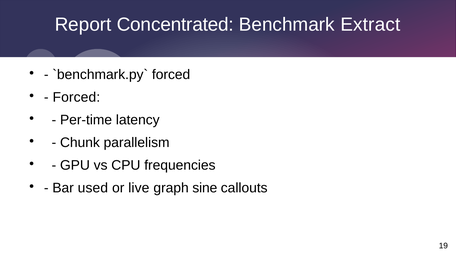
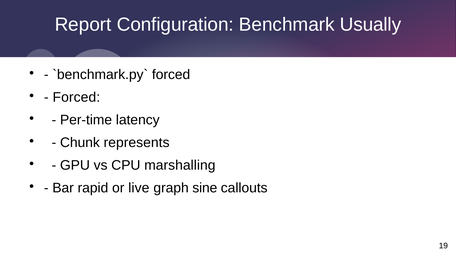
Concentrated: Concentrated -> Configuration (175, 25)
Extract: Extract -> Usually (371, 25)
parallelism: parallelism -> represents (137, 142)
frequencies: frequencies -> marshalling (180, 165)
used: used -> rapid (93, 188)
